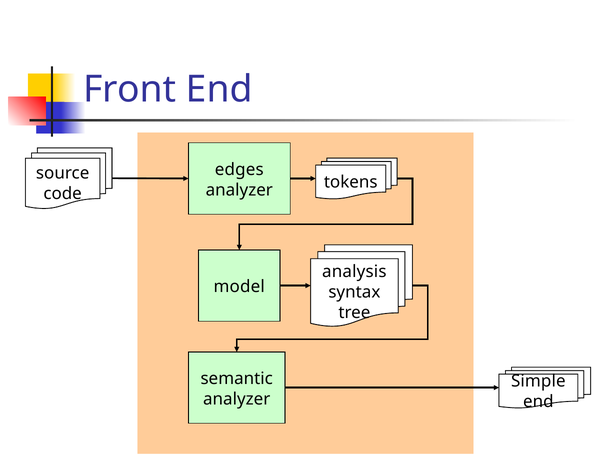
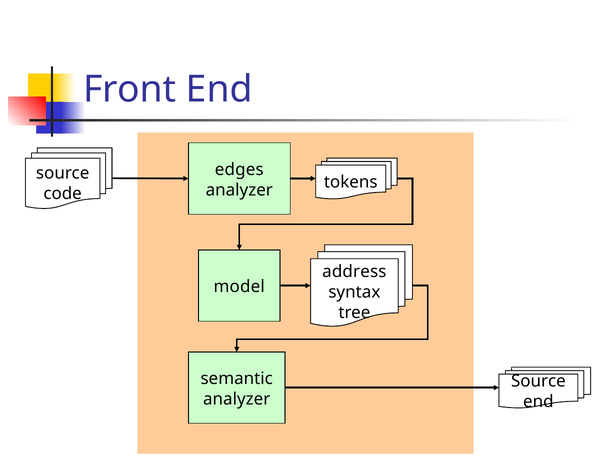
analysis: analysis -> address (354, 271)
Simple: Simple -> Source (538, 381)
